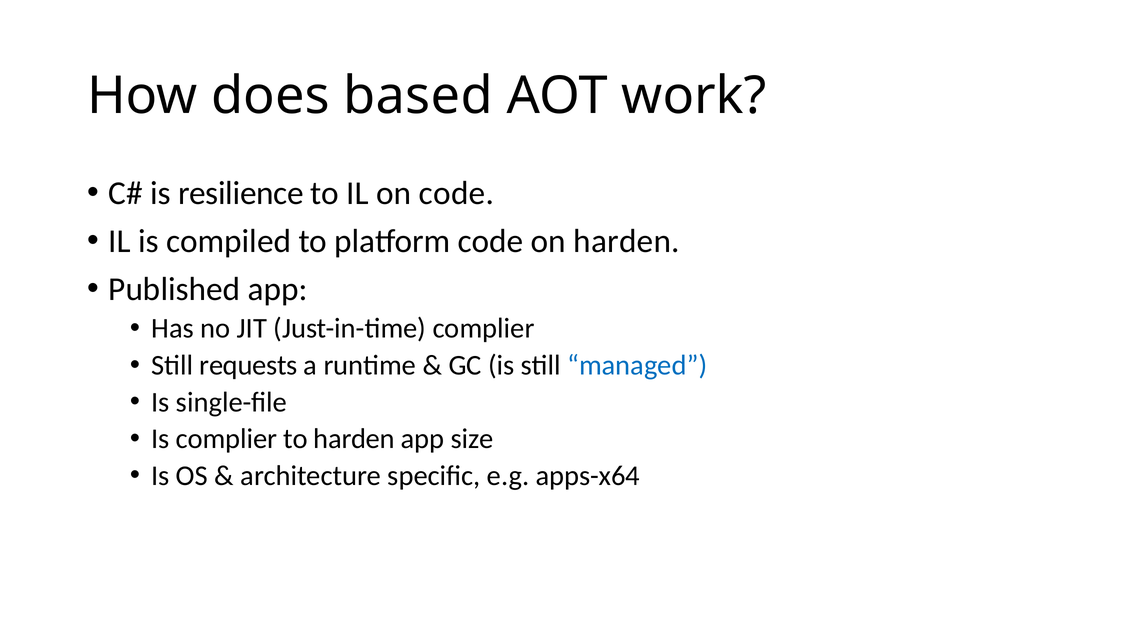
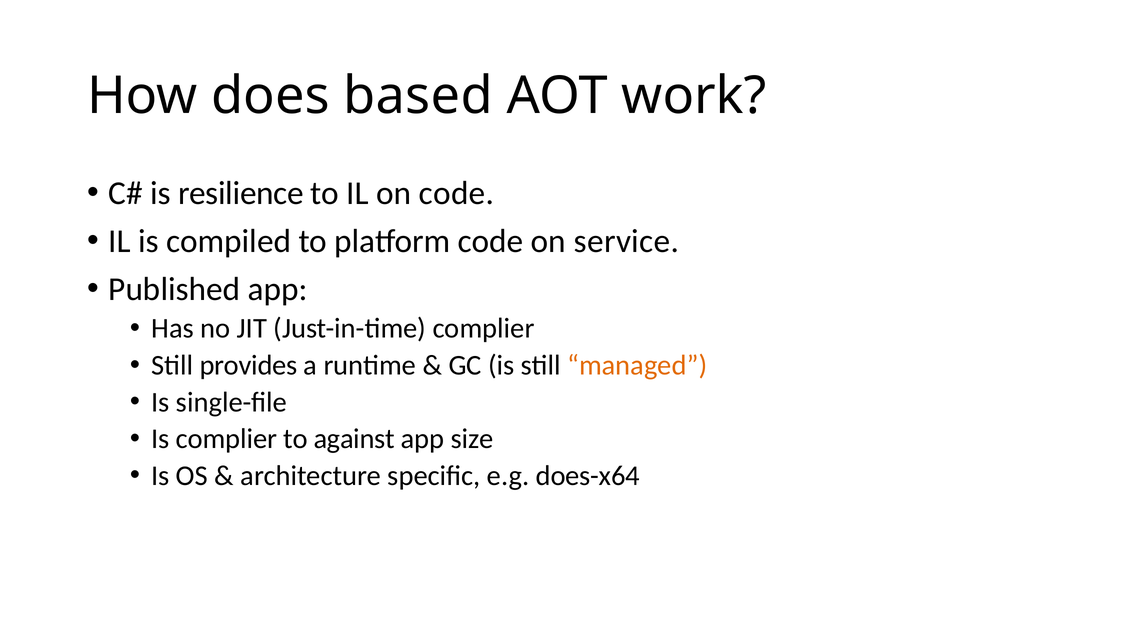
on harden: harden -> service (626, 241)
requests: requests -> provides (248, 365)
managed colour: blue -> orange (637, 365)
to harden: harden -> against (354, 438)
apps-x64: apps-x64 -> does-x64 (588, 475)
